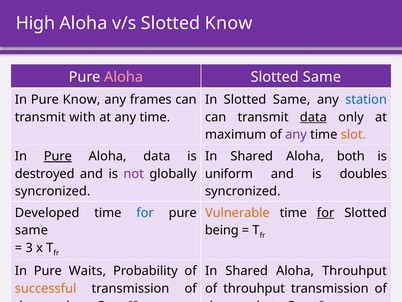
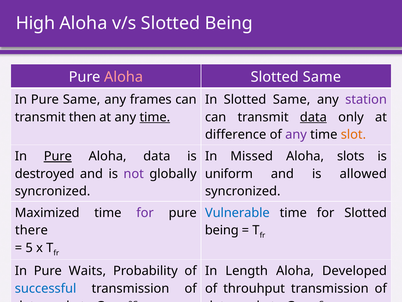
v/s Slotted Know: Know -> Being (229, 23)
Pure Know: Know -> Same (82, 100)
station colour: blue -> purple (366, 100)
with: with -> then (83, 117)
time underline: none -> present (155, 117)
maximum: maximum -> difference (236, 134)
Shared: Shared -> Missed (252, 156)
both: both -> slots (351, 156)
doubles: doubles -> allowed (363, 173)
Developed: Developed -> Maximized (47, 213)
for colour: blue -> purple (145, 213)
Vulnerable colour: orange -> blue (237, 213)
for underline: present -> none (326, 213)
same: same -> there (31, 230)
3: 3 -> 5 (29, 247)
Shared: Shared -> Length (247, 271)
Aloha Throuhput: Throuhput -> Developed (354, 271)
successful colour: orange -> blue (46, 288)
